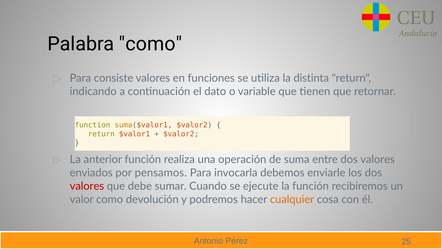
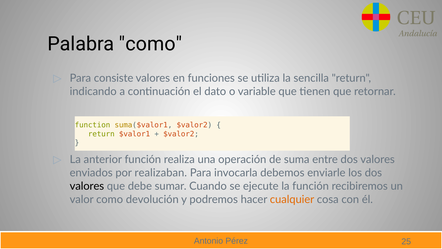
distinta: distinta -> sencilla (311, 78)
pensamos: pensamos -> realizaban (161, 173)
valores colour: red -> black (87, 186)
